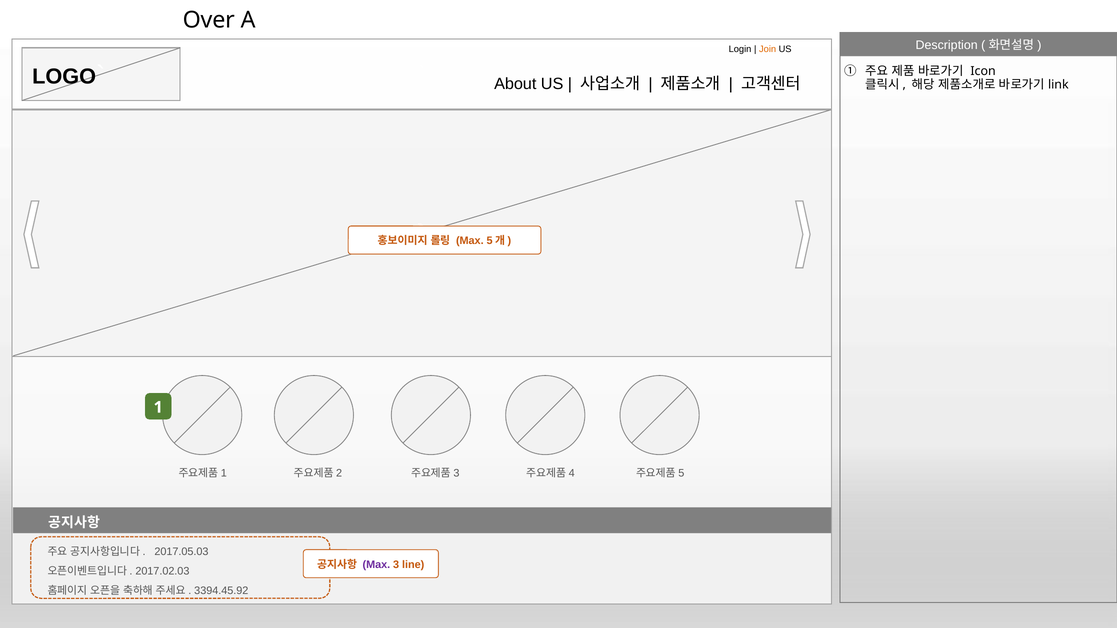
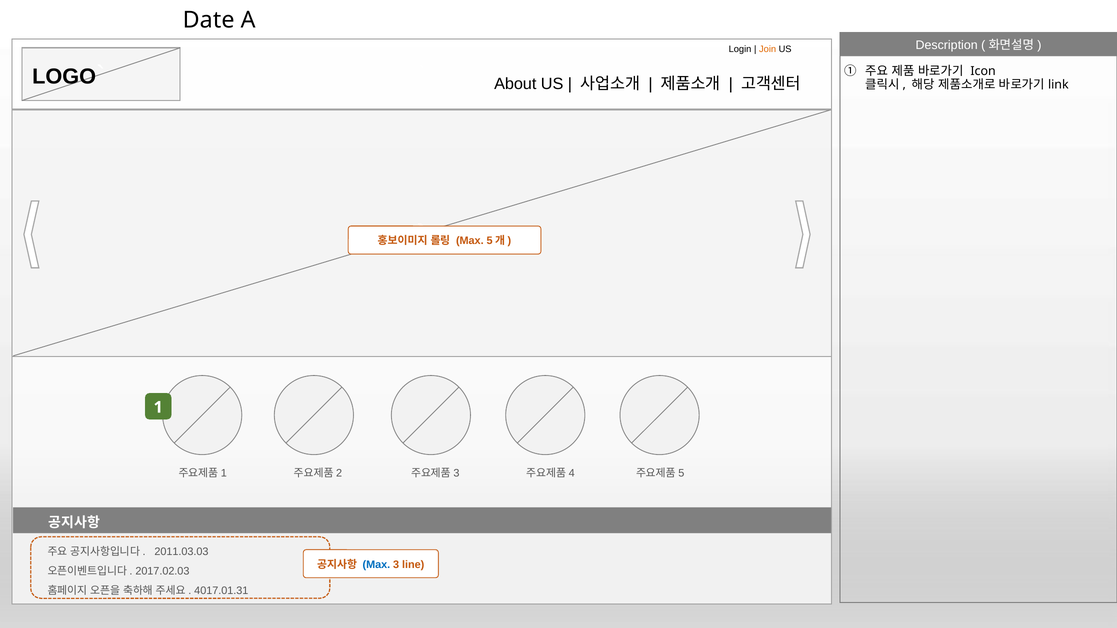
Over: Over -> Date (209, 20)
2017.05.03: 2017.05.03 -> 2011.03.03 (181, 552)
Max colour: purple -> blue (376, 565)
3394.45.92: 3394.45.92 -> 4017.01.31 (221, 591)
